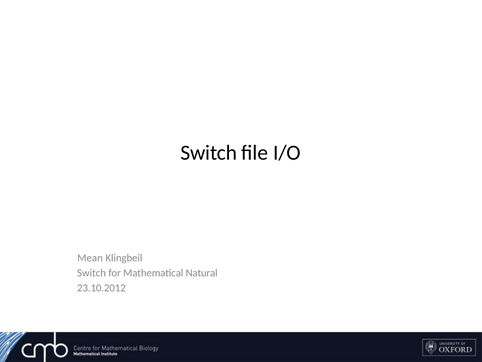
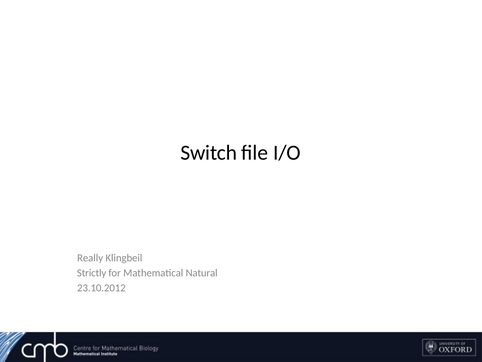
Mean: Mean -> Really (90, 258)
Switch: Switch -> Strictly (92, 273)
